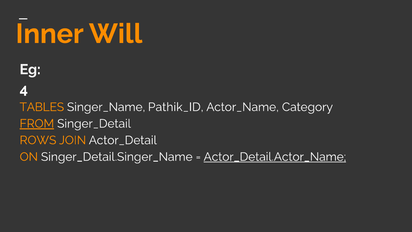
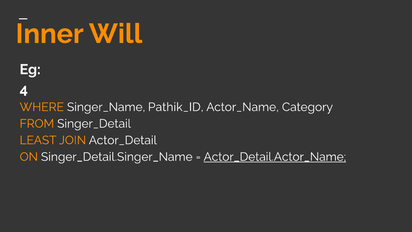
TABLES: TABLES -> WHERE (42, 107)
FROM underline: present -> none (37, 124)
ROWS: ROWS -> LEAST (38, 140)
